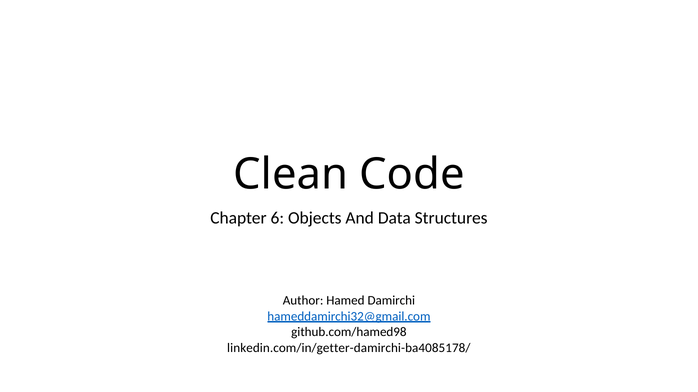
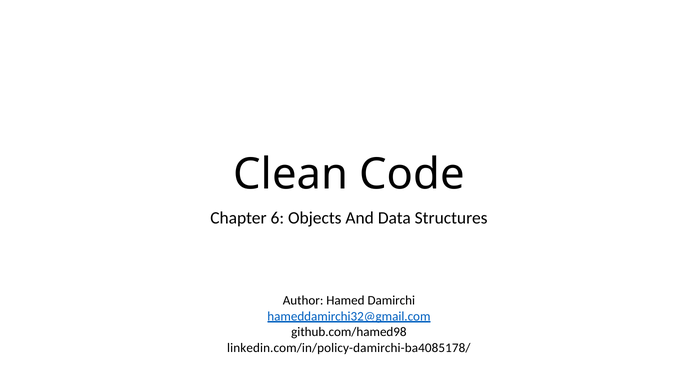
linkedin.com/in/getter-damirchi-ba4085178/: linkedin.com/in/getter-damirchi-ba4085178/ -> linkedin.com/in/policy-damirchi-ba4085178/ (349, 348)
